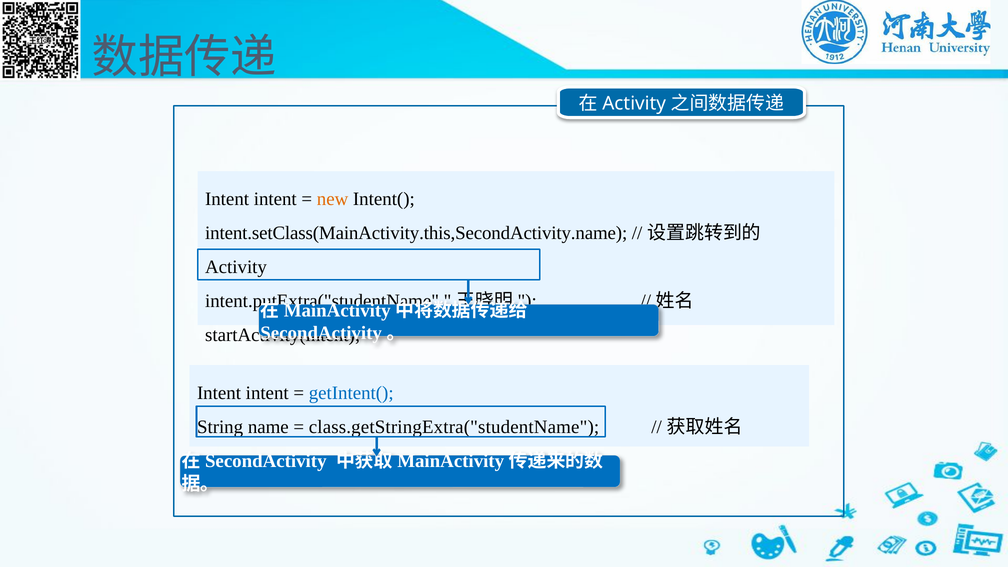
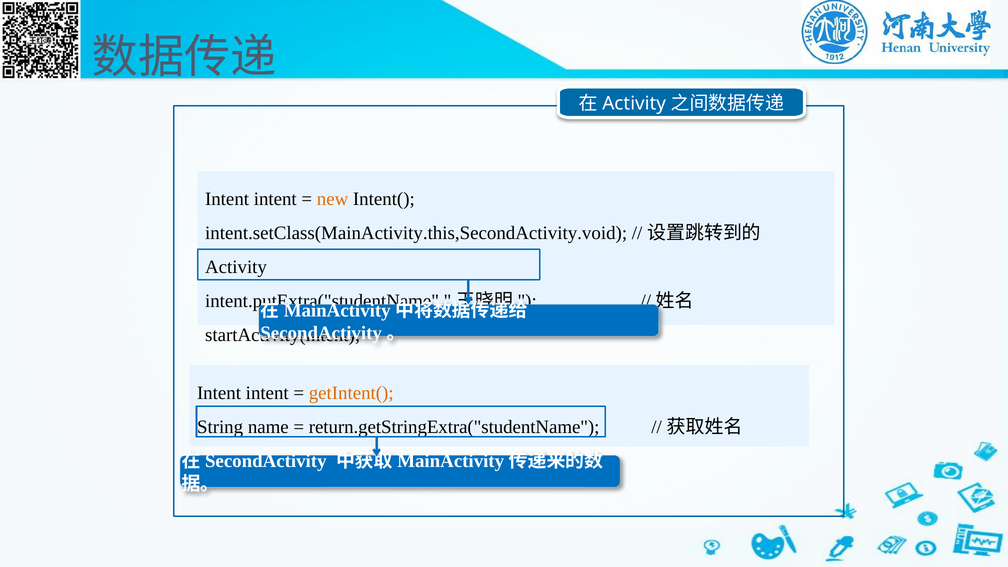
intent.setClass(MainActivity.this,SecondActivity.name: intent.setClass(MainActivity.this,SecondActivity.name -> intent.setClass(MainActivity.this,SecondActivity.void (416, 233)
getIntent( colour: blue -> orange (351, 393)
class.getStringExtra("studentName: class.getStringExtra("studentName -> return.getStringExtra("studentName (454, 427)
